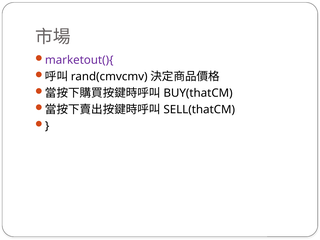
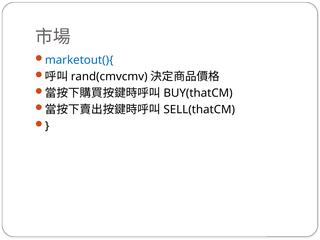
marketout(){ colour: purple -> blue (79, 60)
